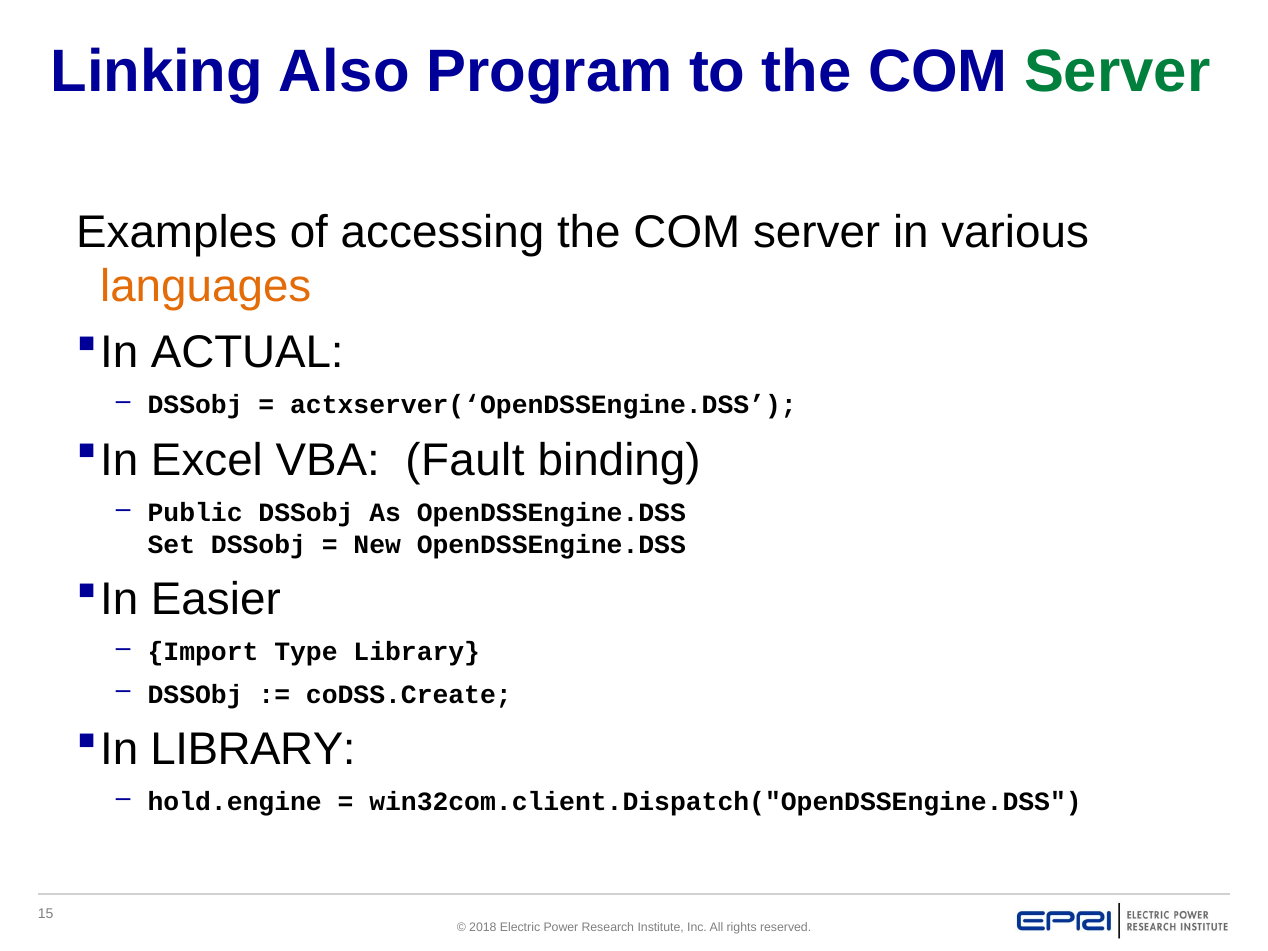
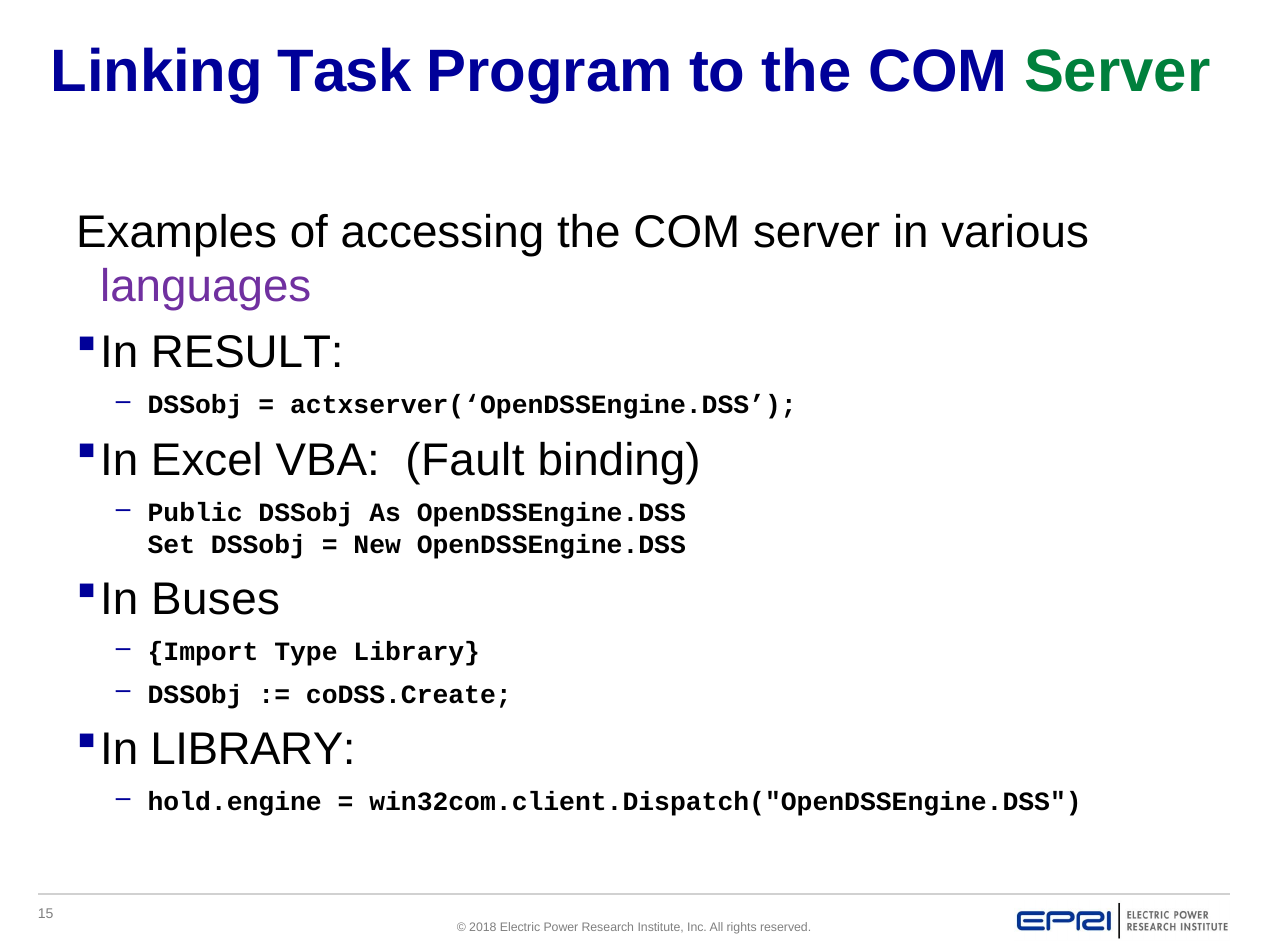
Also: Also -> Task (345, 72)
languages colour: orange -> purple (206, 287)
ACTUAL: ACTUAL -> RESULT (247, 352)
Easier: Easier -> Buses (216, 600)
